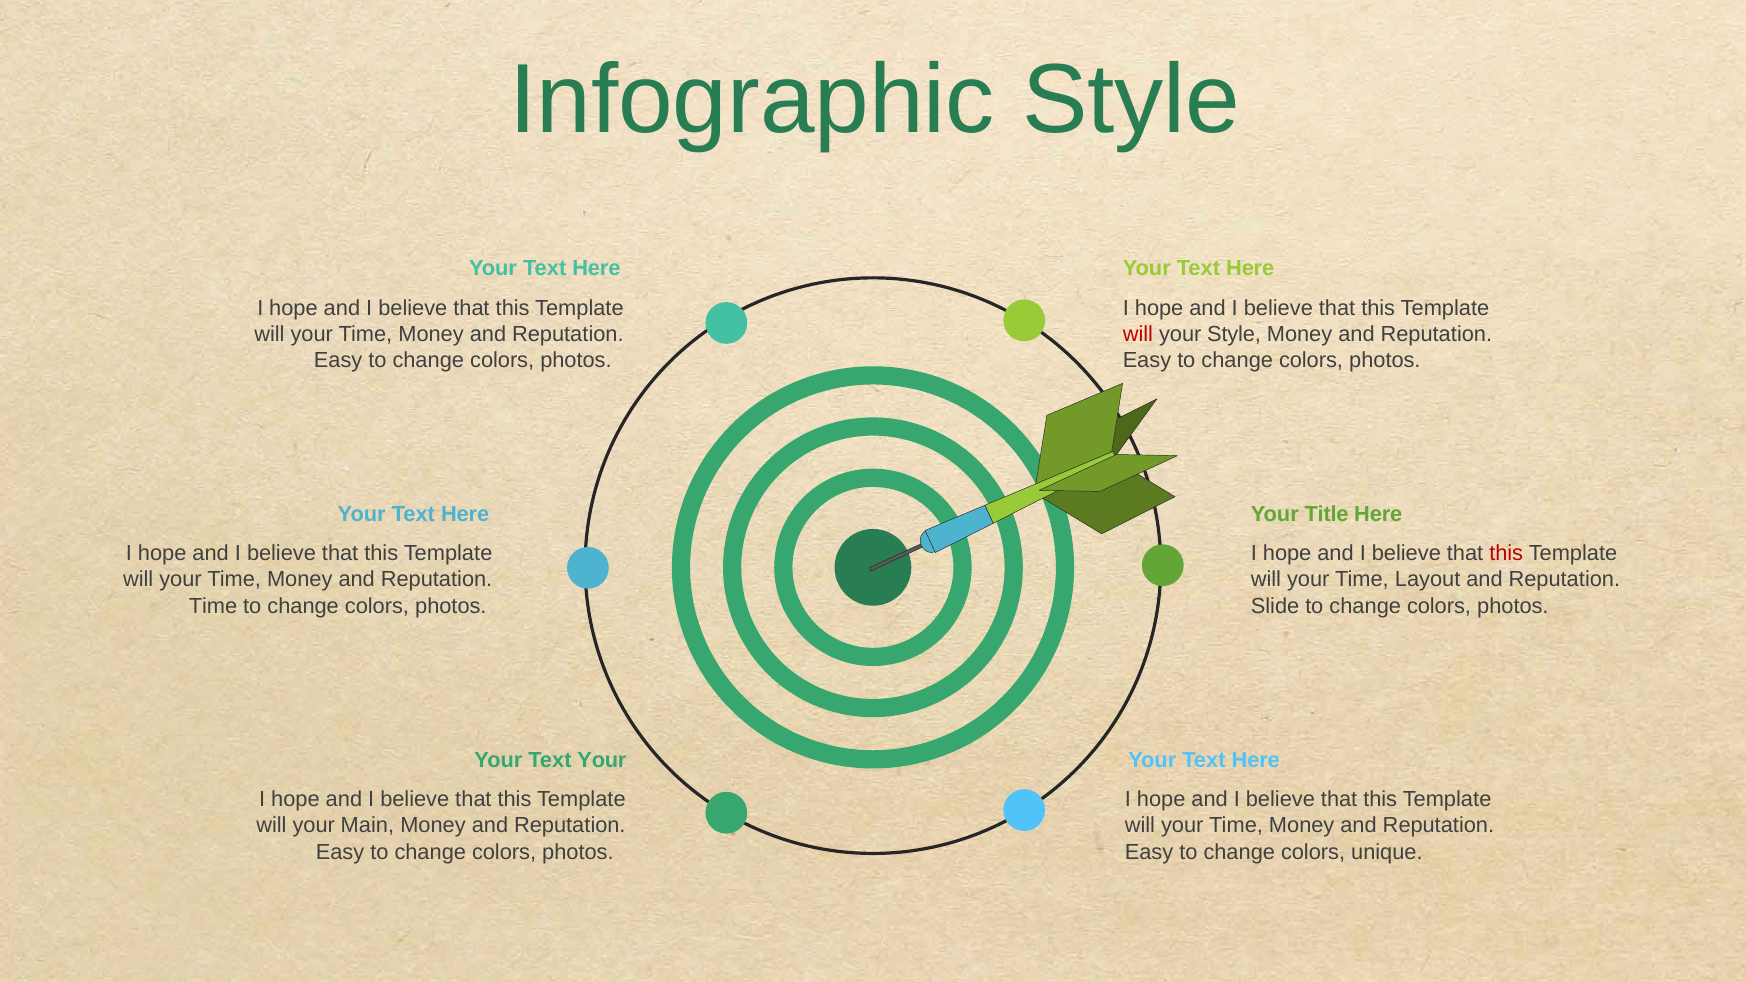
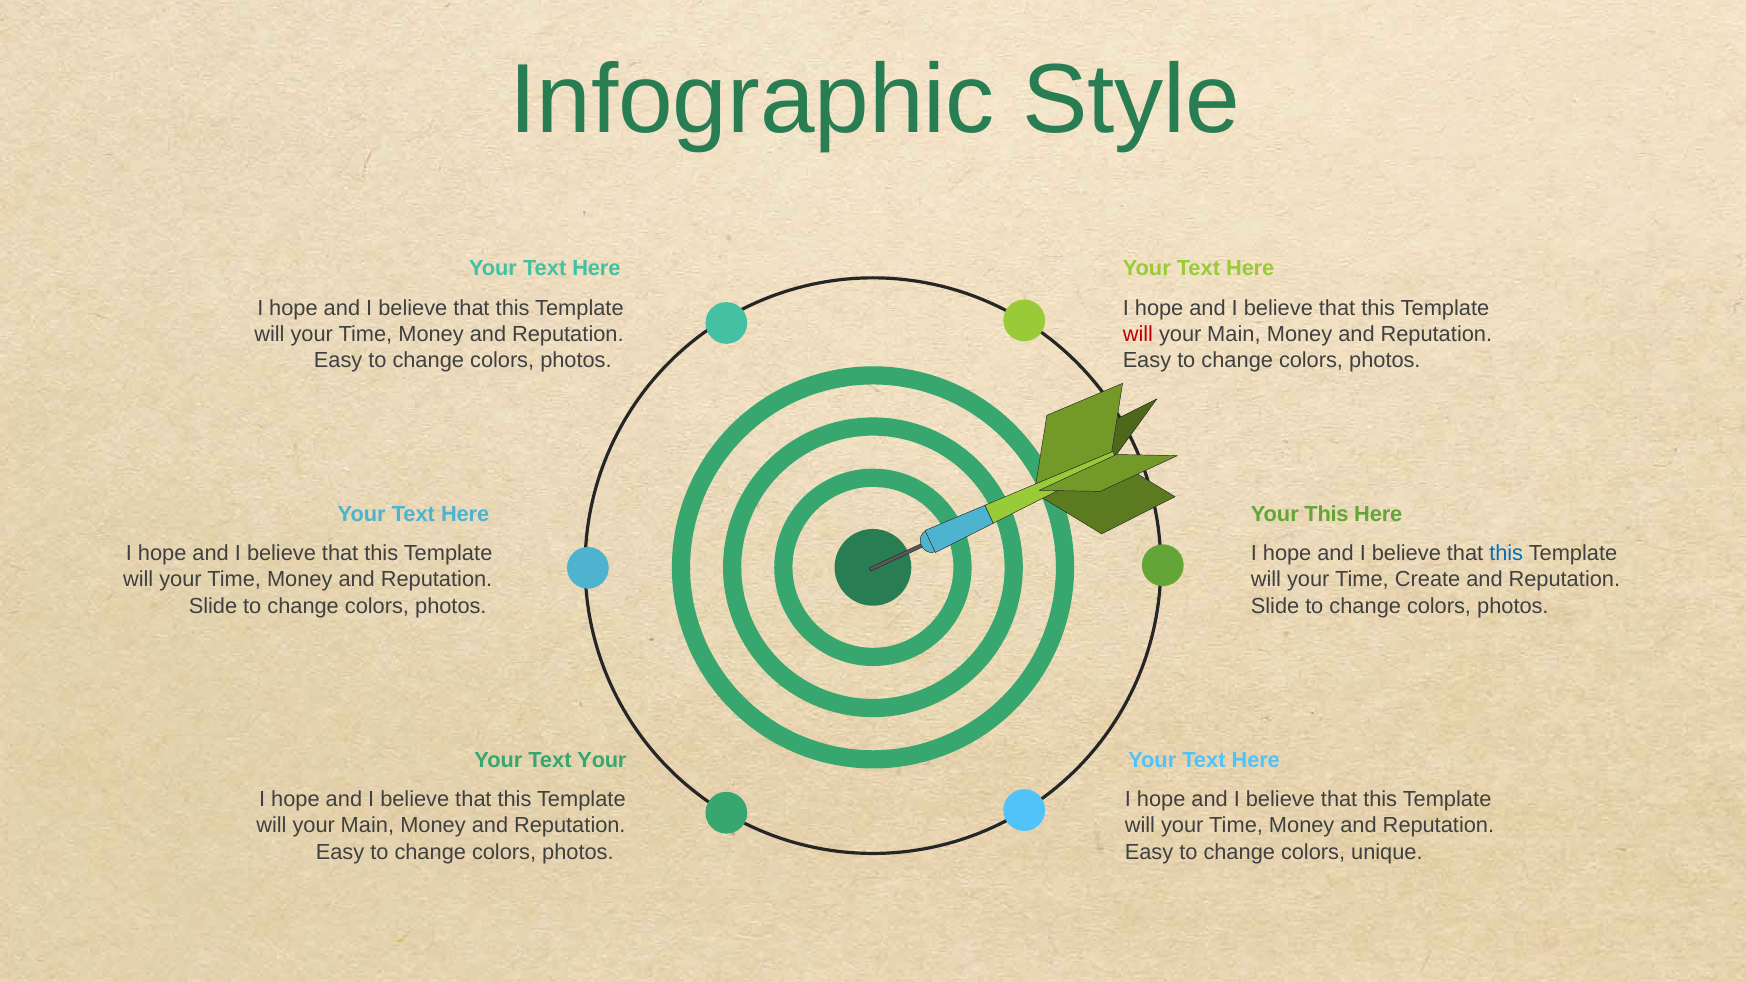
Style: Style -> Main (1234, 335)
Your Title: Title -> This (1327, 514)
this colour: red -> blue (1506, 554)
Layout: Layout -> Create (1428, 580)
Time: Time -> Slide (213, 606)
